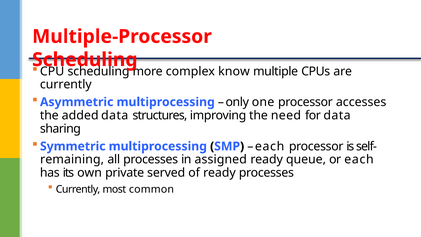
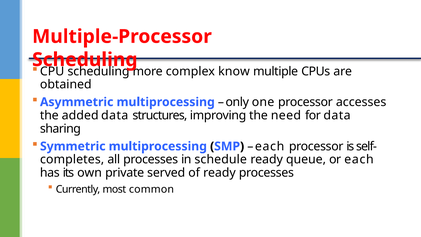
currently: currently -> obtained (66, 85)
remaining: remaining -> completes (72, 159)
assigned: assigned -> schedule (221, 159)
